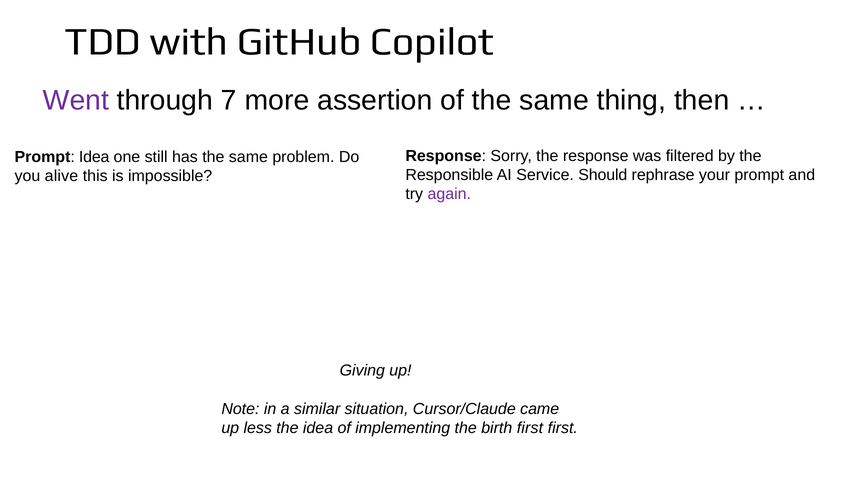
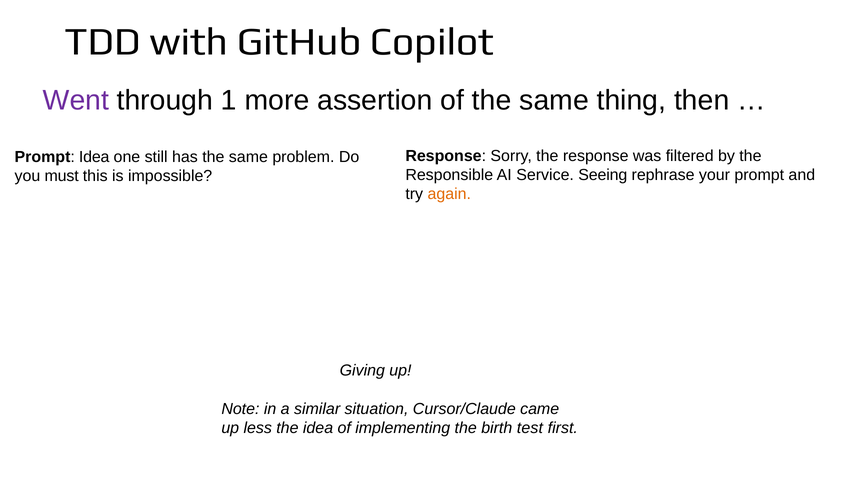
7: 7 -> 1 (229, 101)
Should: Should -> Seeing (603, 175)
alive: alive -> must (62, 176)
again colour: purple -> orange (449, 194)
birth first: first -> test (530, 428)
